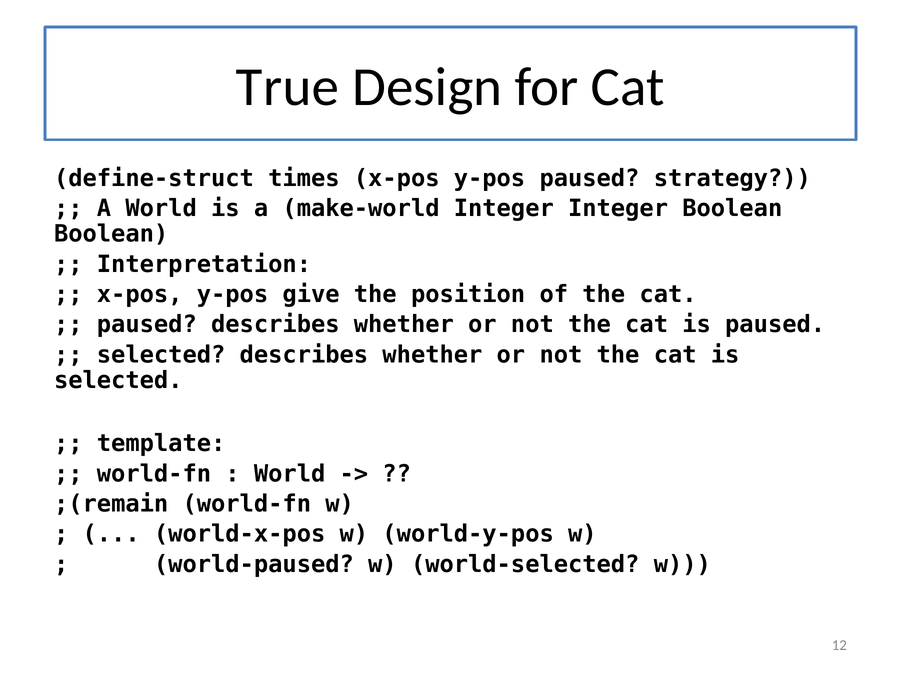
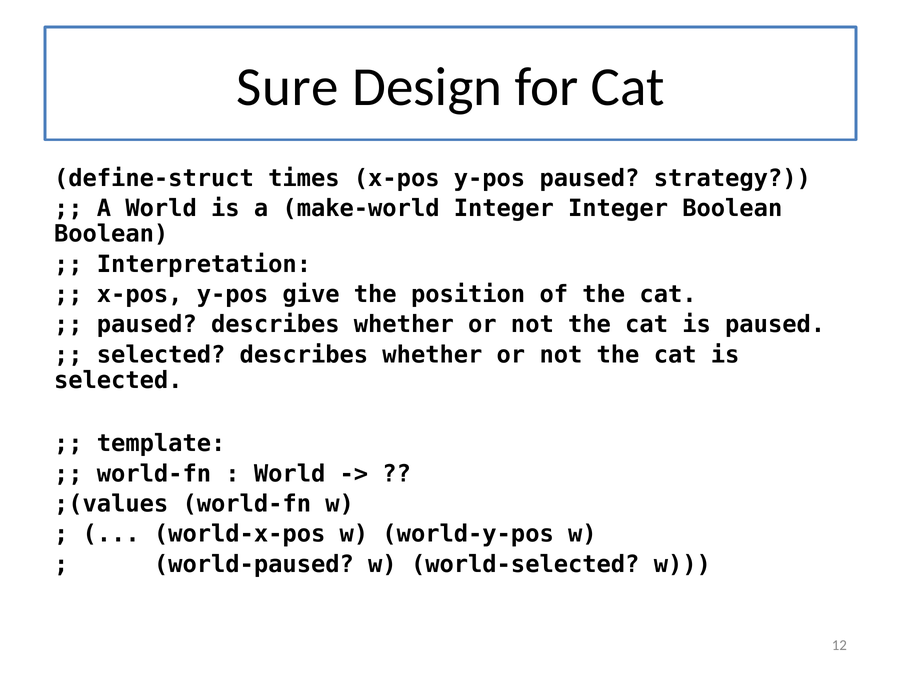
True: True -> Sure (287, 87)
;(remain: ;(remain -> ;(values (111, 504)
